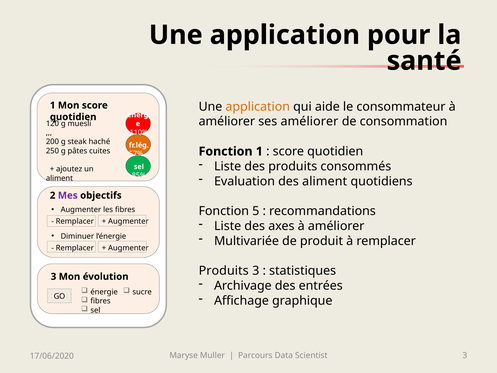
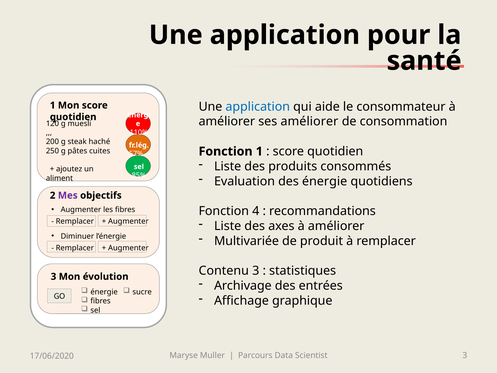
application colour: orange -> blue (258, 107)
des aliment: aliment -> énergie (325, 181)
5: 5 -> 4 (256, 211)
Produits: Produits -> Contenu (224, 271)
